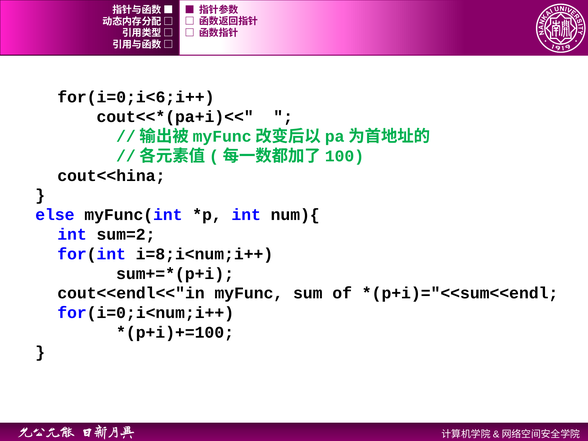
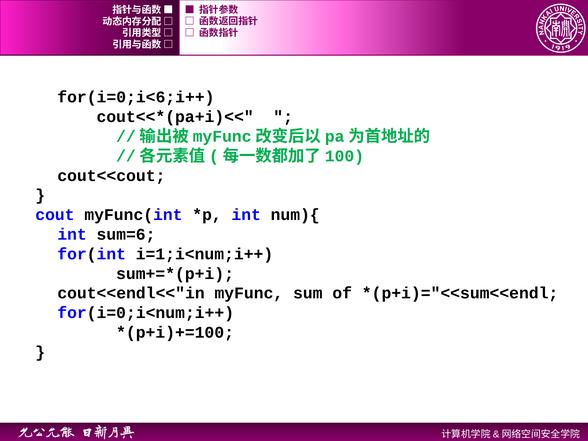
cout<<hina: cout<<hina -> cout<<cout (111, 176)
else: else -> cout (55, 215)
sum=2: sum=2 -> sum=6 (126, 234)
i=8;i<num;i++: i=8;i<num;i++ -> i=1;i<num;i++ (204, 254)
